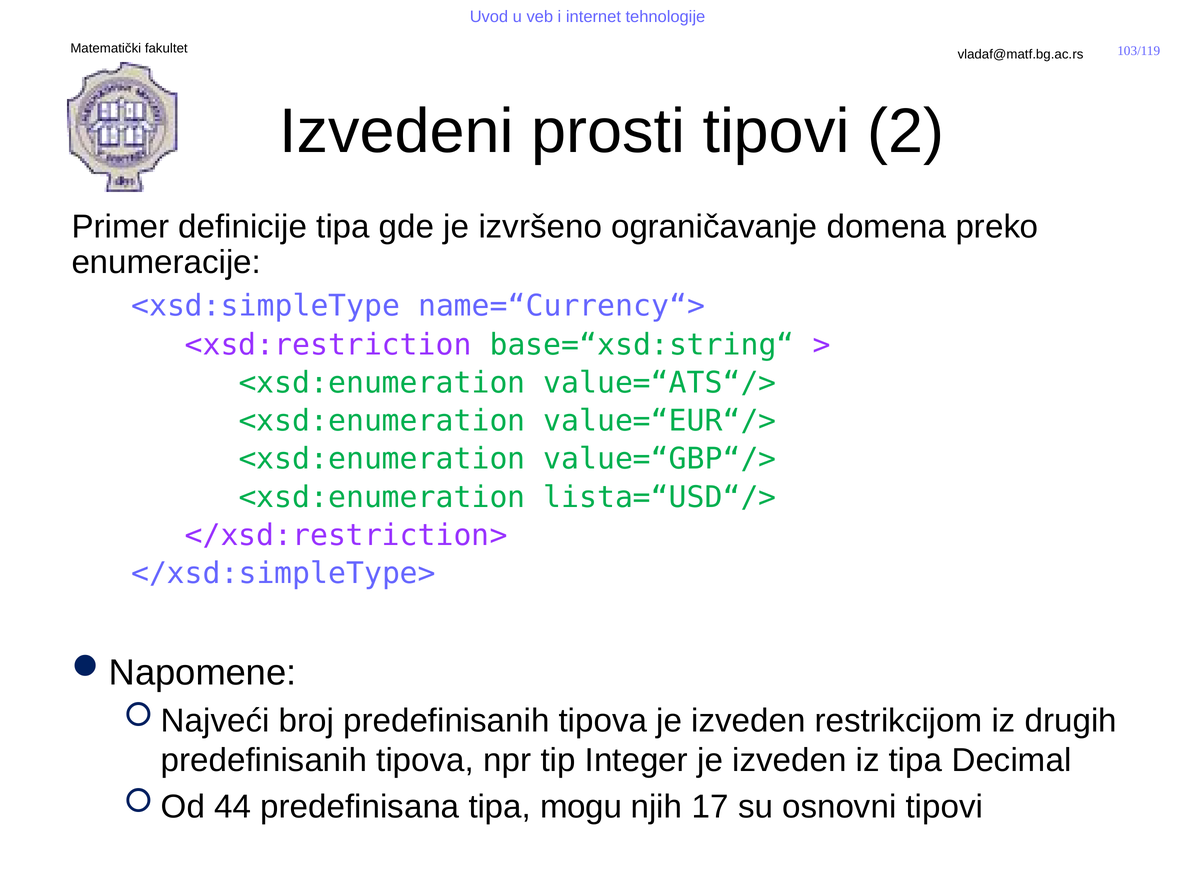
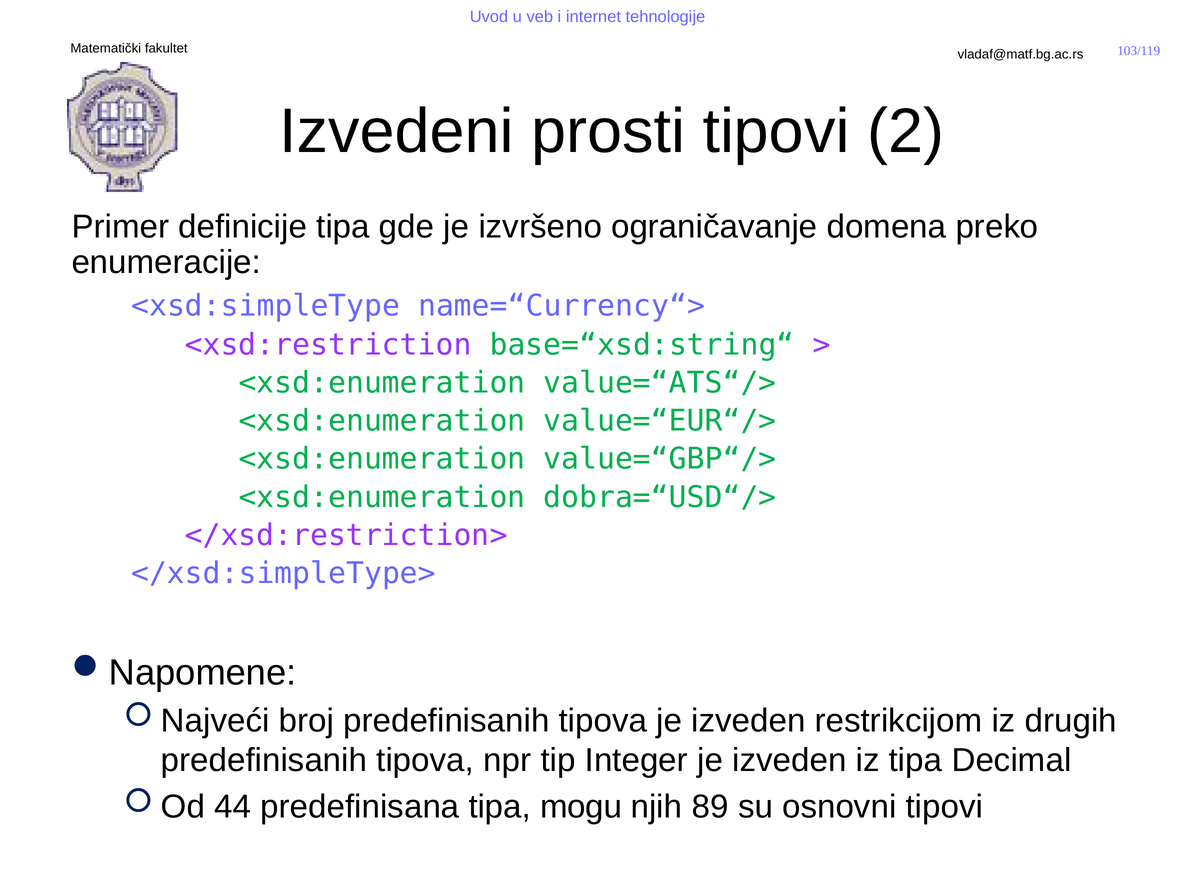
lista=“USD“/>: lista=“USD“/> -> dobra=“USD“/> (660, 497)
17: 17 -> 89 (710, 807)
